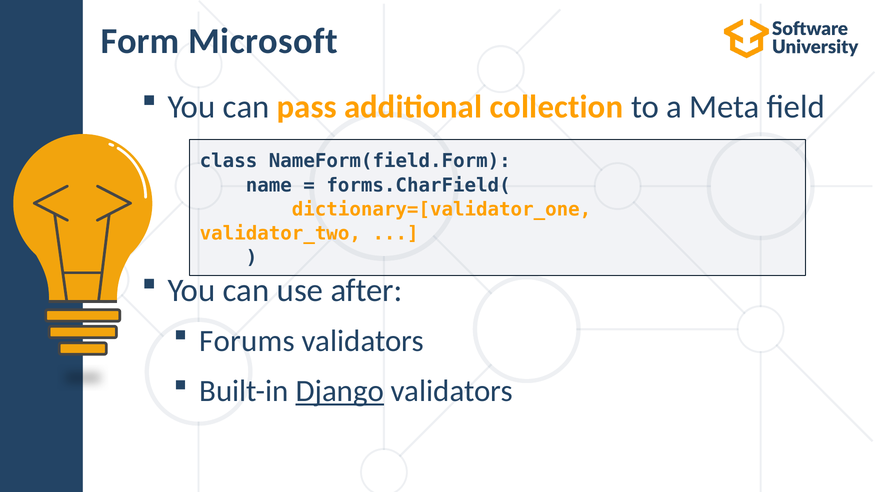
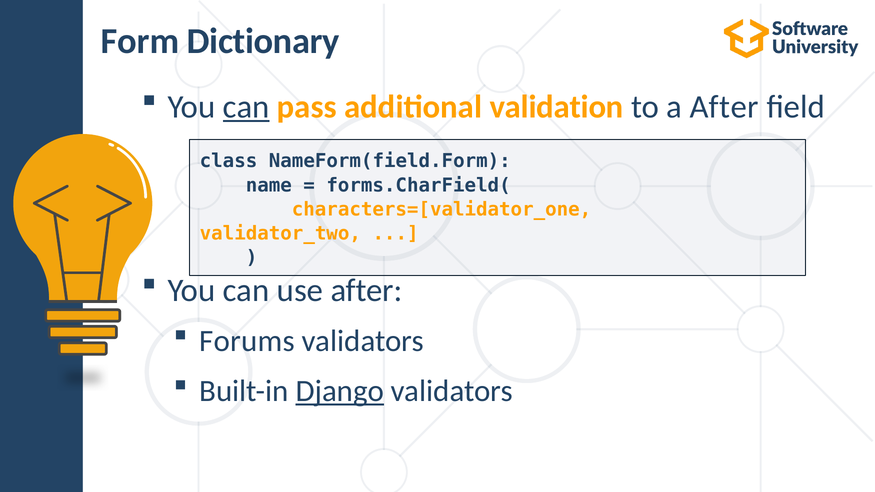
Microsoft: Microsoft -> Dictionary (263, 41)
can underline: none -> present (246, 107)
collection: collection -> validation (557, 107)
a Meta: Meta -> After (724, 107)
dictionary=[validator_one: dictionary=[validator_one -> characters=[validator_one (442, 209)
